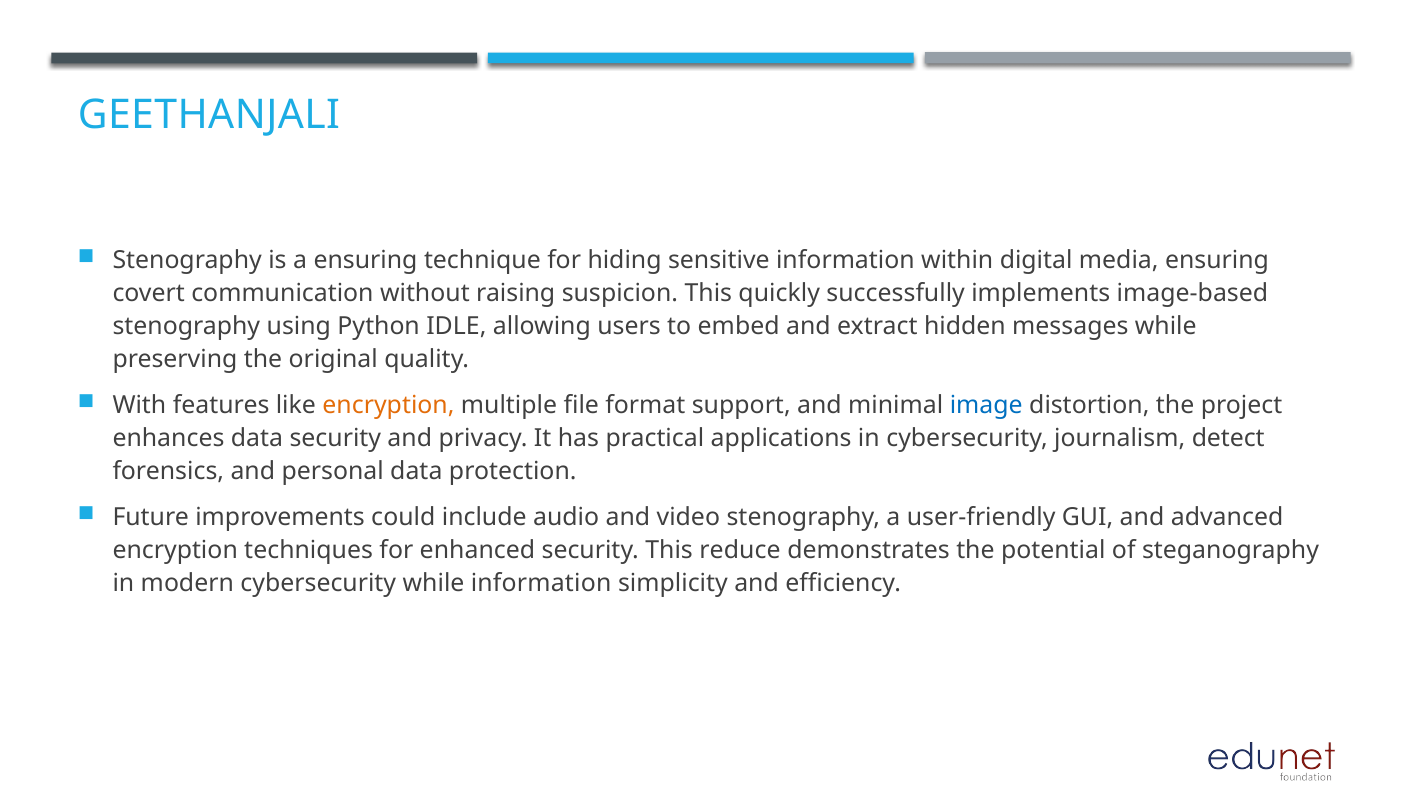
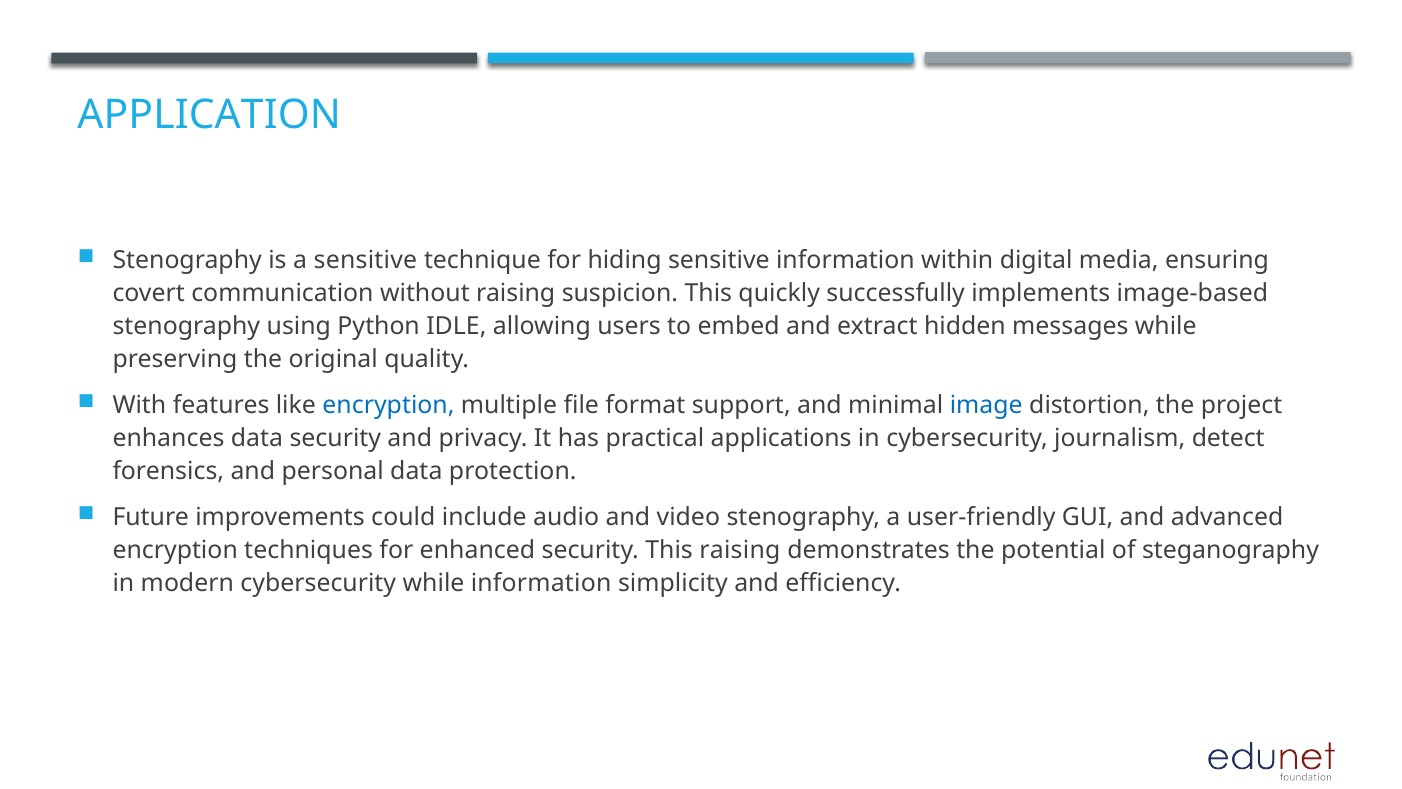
GEETHANJALI: GEETHANJALI -> APPLICATION (209, 115)
a ensuring: ensuring -> sensitive (365, 260)
encryption colour: orange -> blue (388, 405)
This reduce: reduce -> raising (740, 550)
